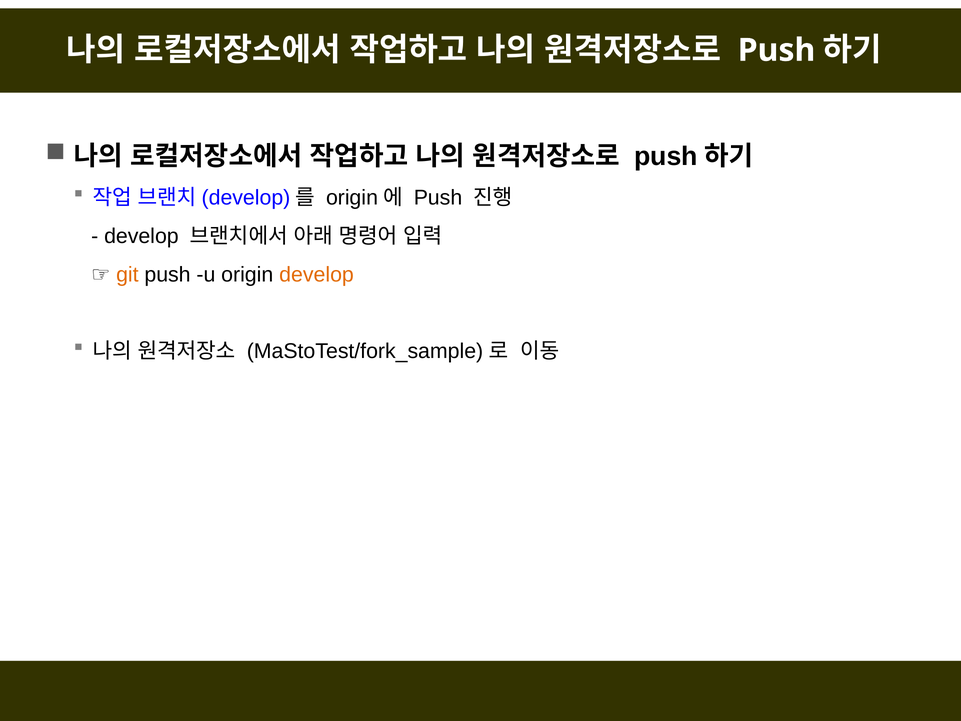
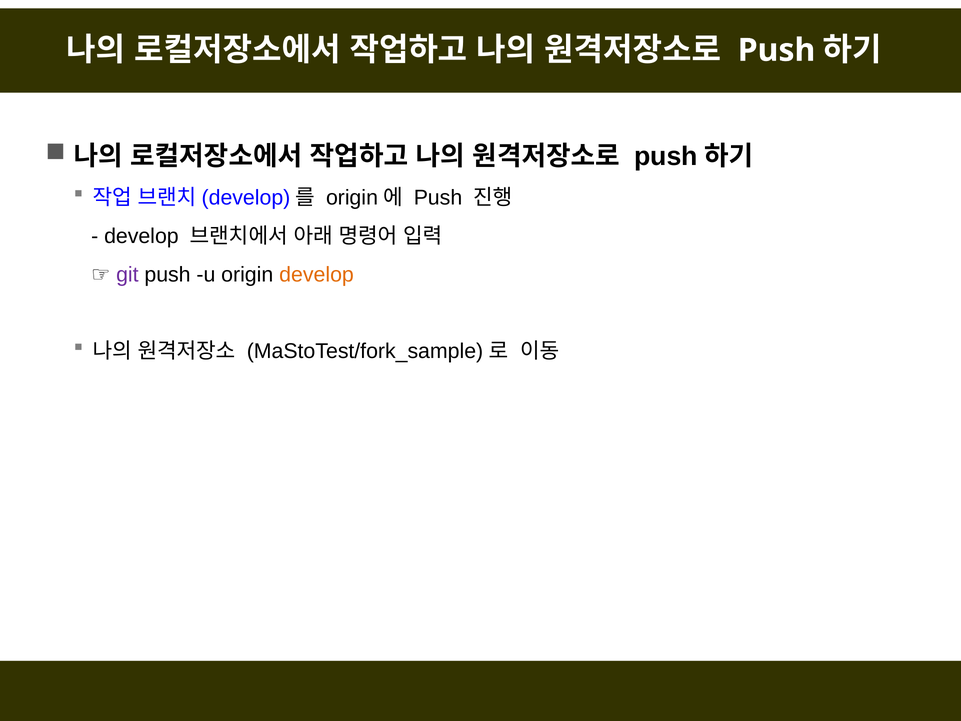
git colour: orange -> purple (127, 275)
